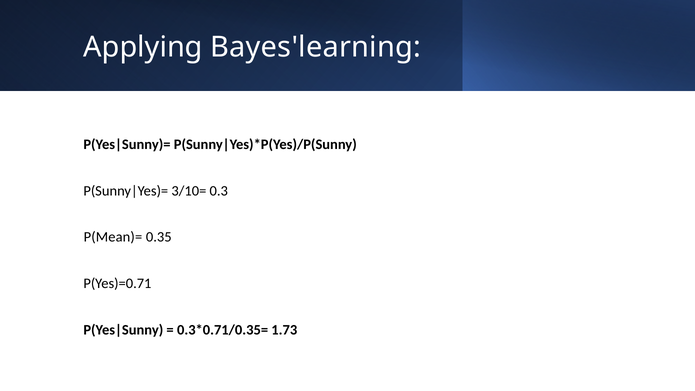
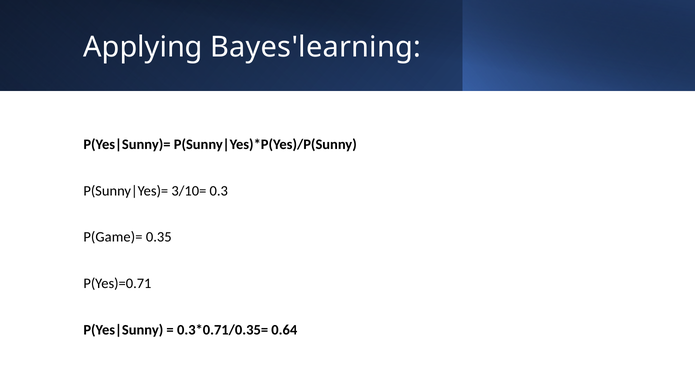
P(Mean)=: P(Mean)= -> P(Game)= (113, 237)
1.73: 1.73 -> 0.64 (284, 330)
